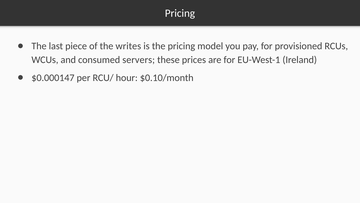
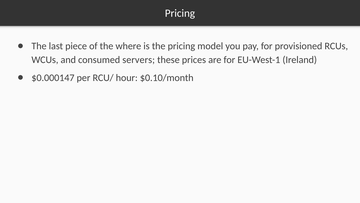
writes: writes -> where (128, 46)
